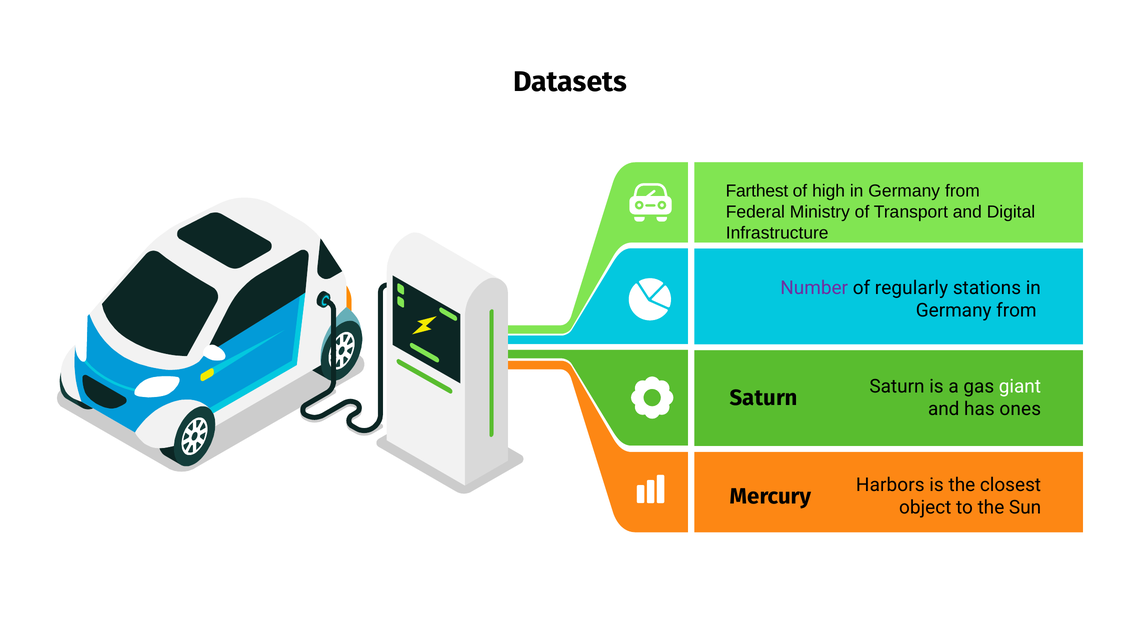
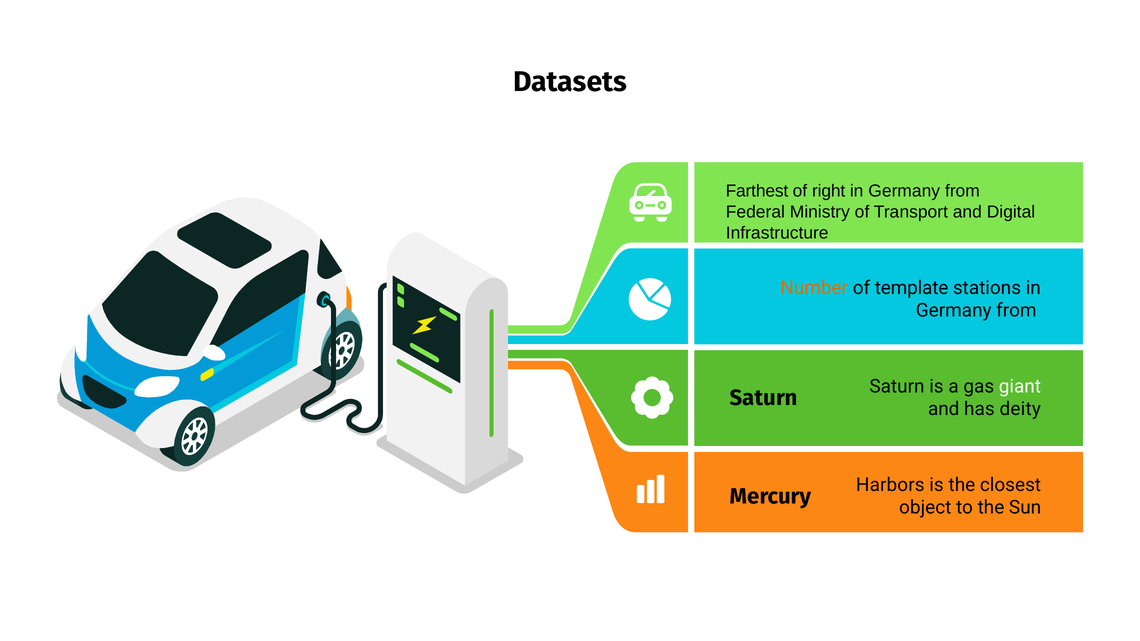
high: high -> right (829, 191)
Number colour: purple -> orange (814, 288)
regularly: regularly -> template (912, 288)
ones: ones -> deity (1020, 409)
